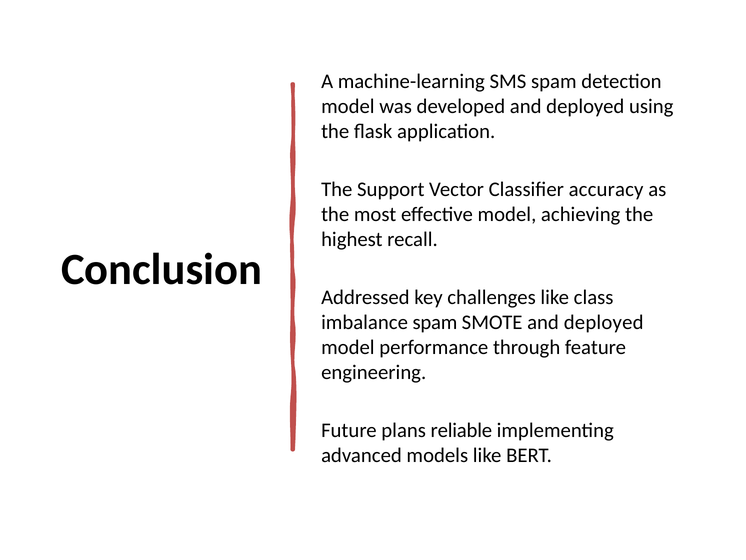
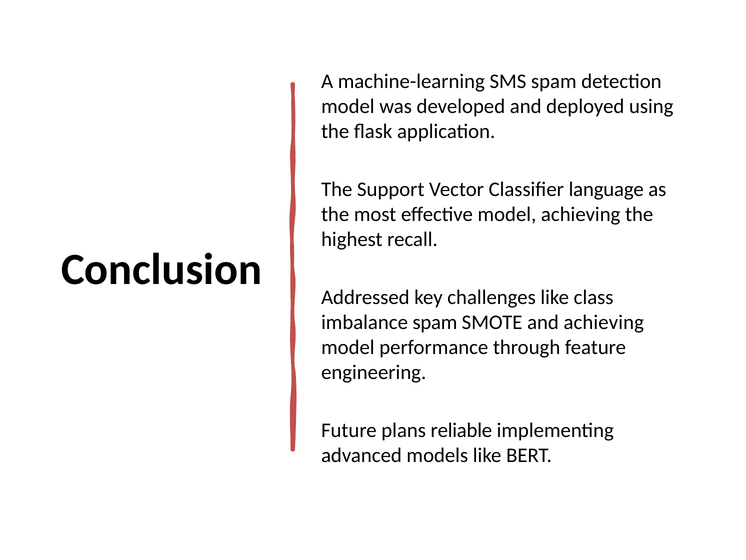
accuracy: accuracy -> language (606, 189)
SMOTE and deployed: deployed -> achieving (604, 322)
